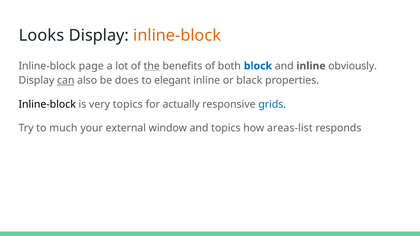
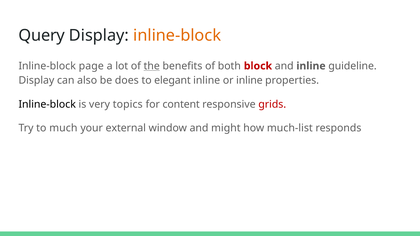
Looks: Looks -> Query (42, 36)
block colour: blue -> red (258, 66)
obviously: obviously -> guideline (353, 66)
can underline: present -> none (66, 81)
or black: black -> inline (249, 81)
actually: actually -> content (181, 104)
grids colour: blue -> red (272, 104)
and topics: topics -> might (226, 128)
areas-list: areas-list -> much-list (290, 128)
